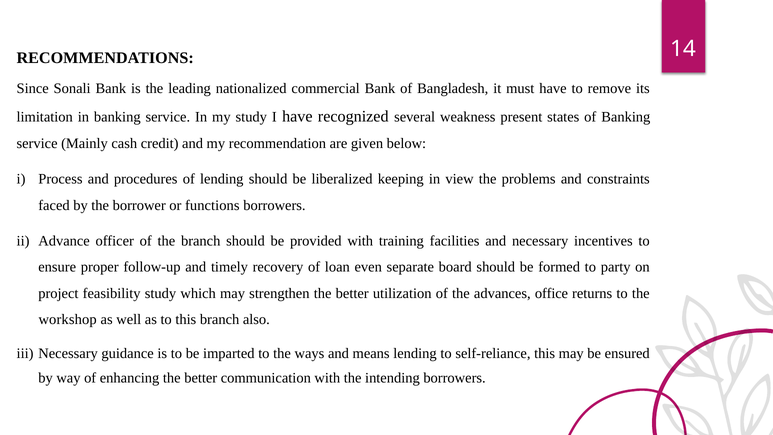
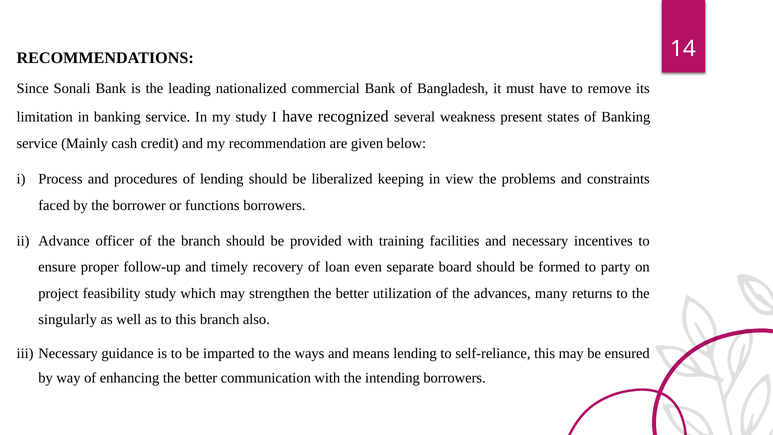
office: office -> many (551, 293)
workshop: workshop -> singularly (68, 319)
